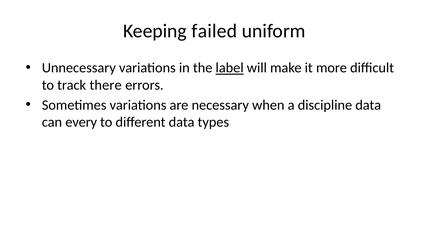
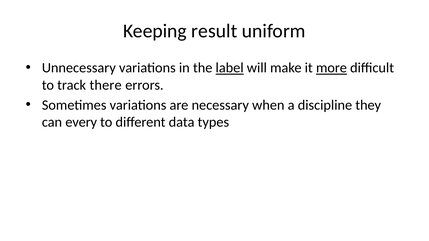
failed: failed -> result (214, 31)
more underline: none -> present (331, 68)
discipline data: data -> they (368, 105)
